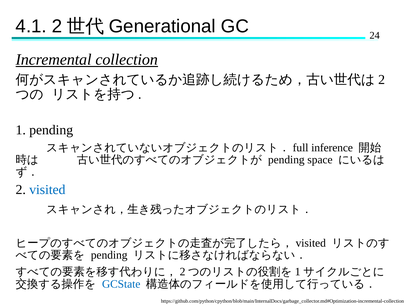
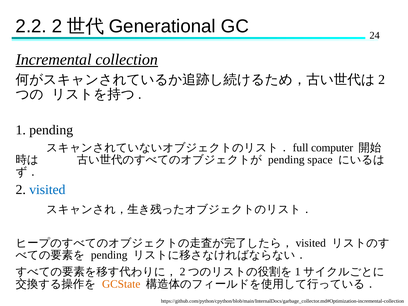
4.1: 4.1 -> 2.2 (31, 26)
inference: inference -> computer (332, 148)
GCState colour: blue -> orange (121, 284)
